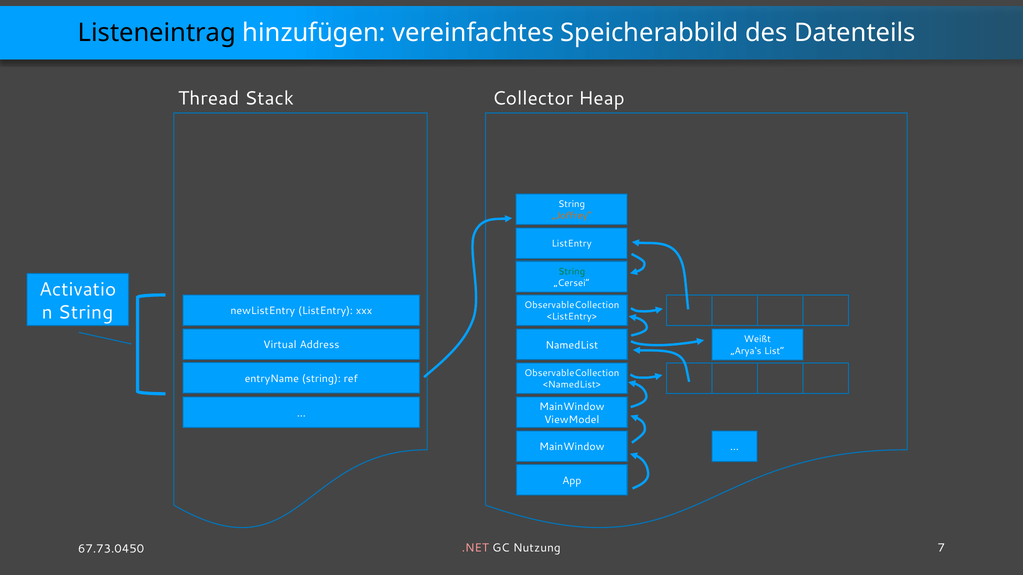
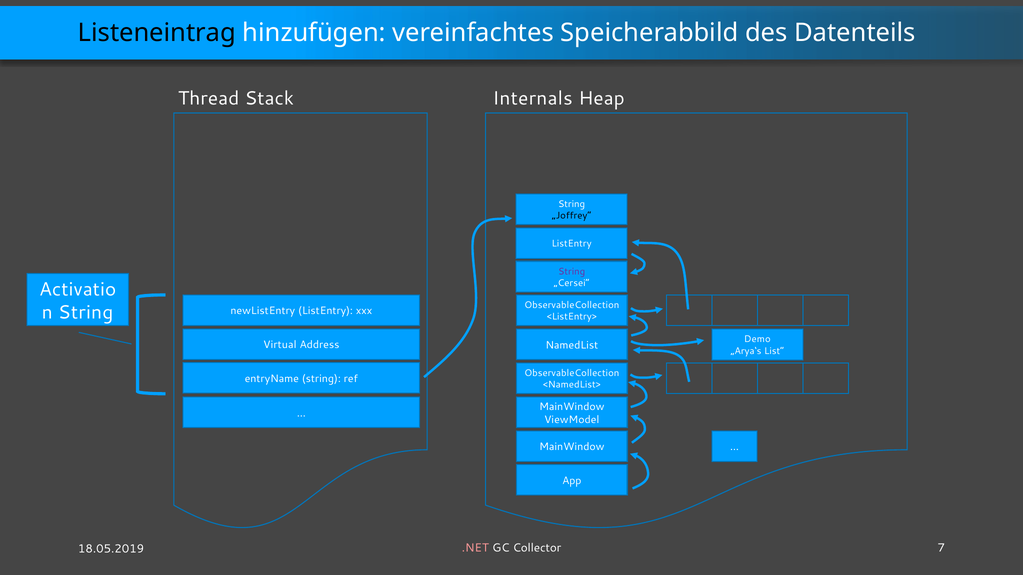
Collector: Collector -> Internals (533, 99)
„Joffrey“ colour: orange -> black (572, 216)
String colour: green -> purple (572, 272)
Weißt: Weißt -> Demo (757, 340)
Nutzung: Nutzung -> Collector (537, 548)
67.73.0450: 67.73.0450 -> 18.05.2019 (111, 549)
